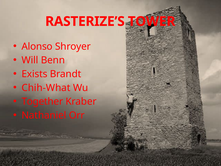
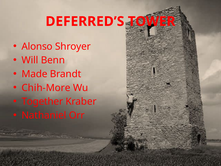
RASTERIZE’S: RASTERIZE’S -> DEFERRED’S (85, 21)
Exists: Exists -> Made (34, 74)
Chih-What: Chih-What -> Chih-More (46, 88)
